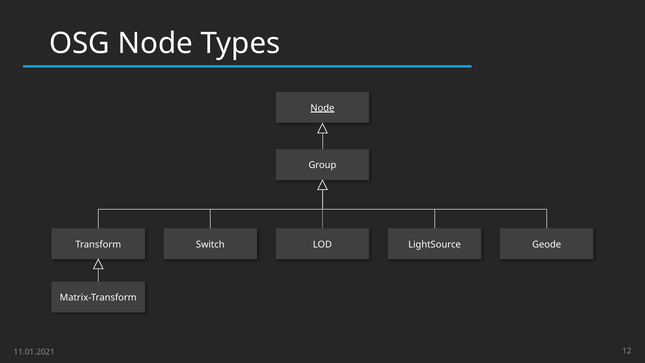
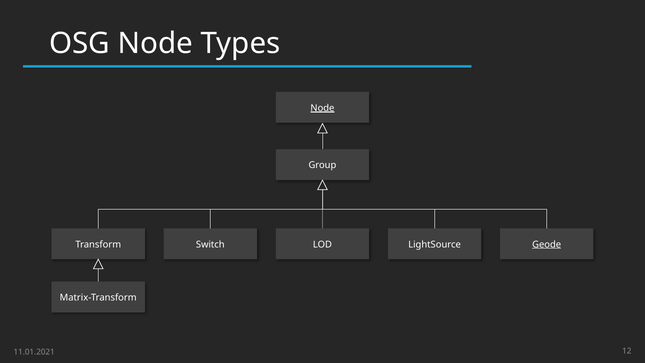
Geode underline: none -> present (547, 244)
